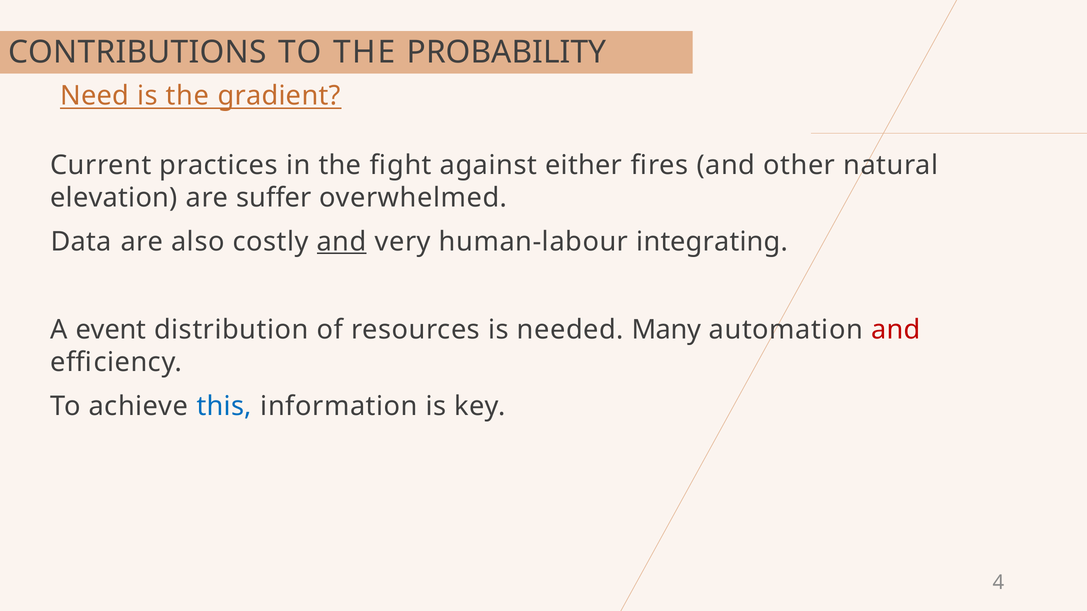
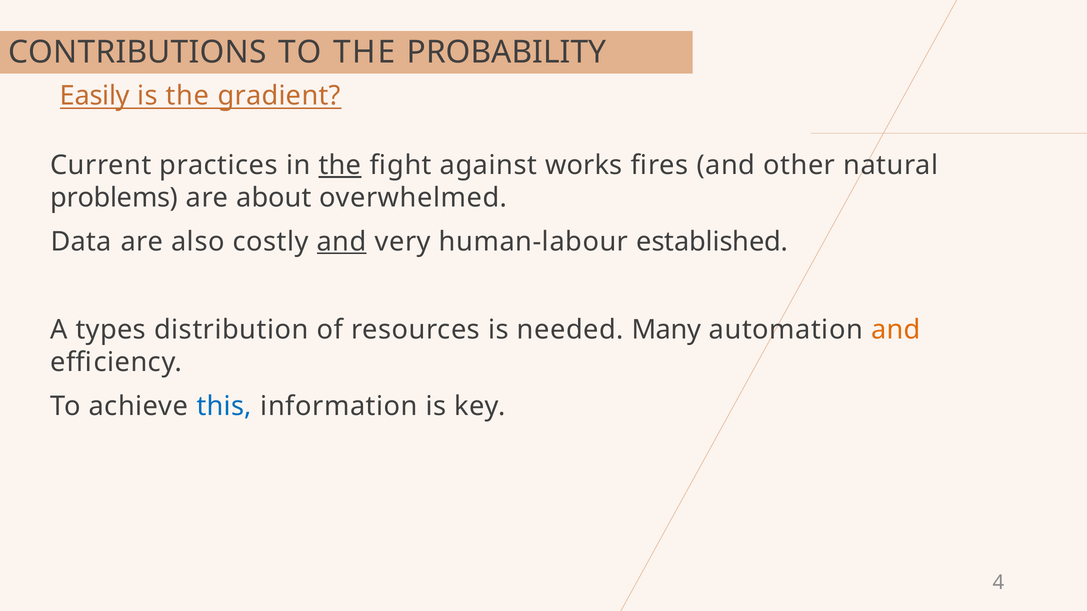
Need: Need -> Easily (95, 96)
the underline: none -> present (340, 165)
either: either -> works (584, 165)
elevation: elevation -> problems (114, 198)
suffer: suffer -> about (274, 198)
integrating: integrating -> established (712, 242)
event: event -> types (111, 330)
and colour: red -> orange (896, 330)
